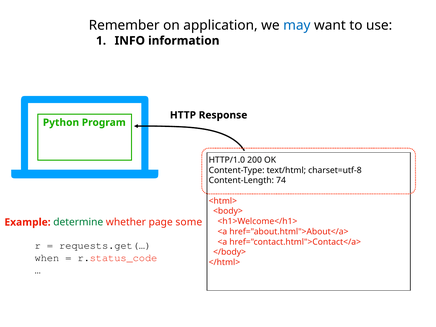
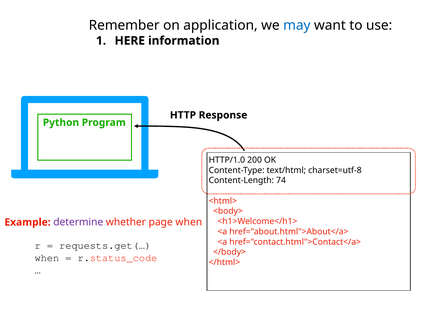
INFO: INFO -> HERE (130, 41)
determine colour: green -> purple (78, 222)
page some: some -> when (189, 222)
